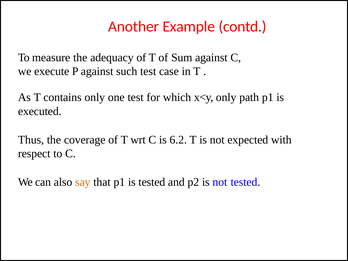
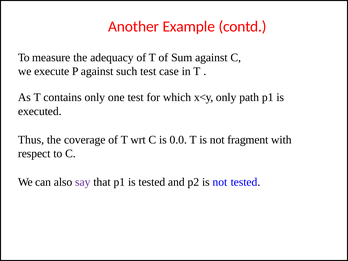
6.2: 6.2 -> 0.0 (178, 140)
expected: expected -> fragment (248, 140)
say colour: orange -> purple (83, 182)
